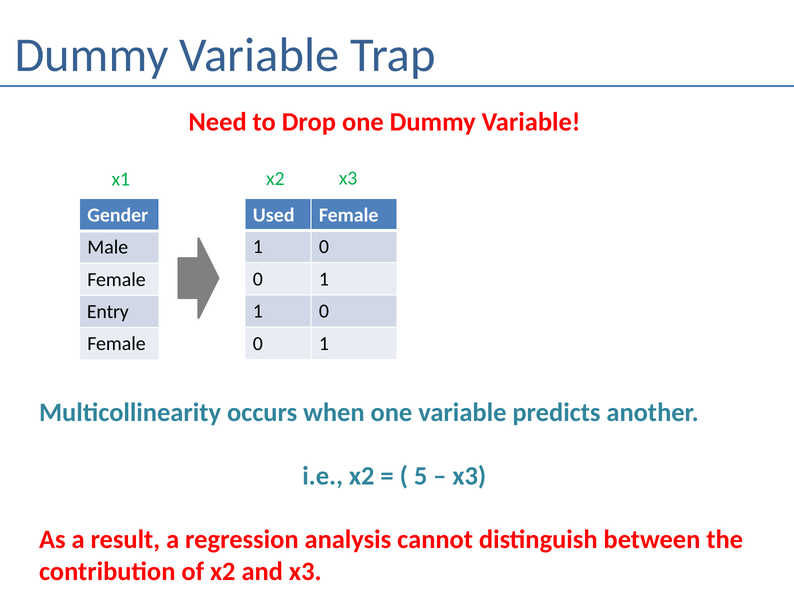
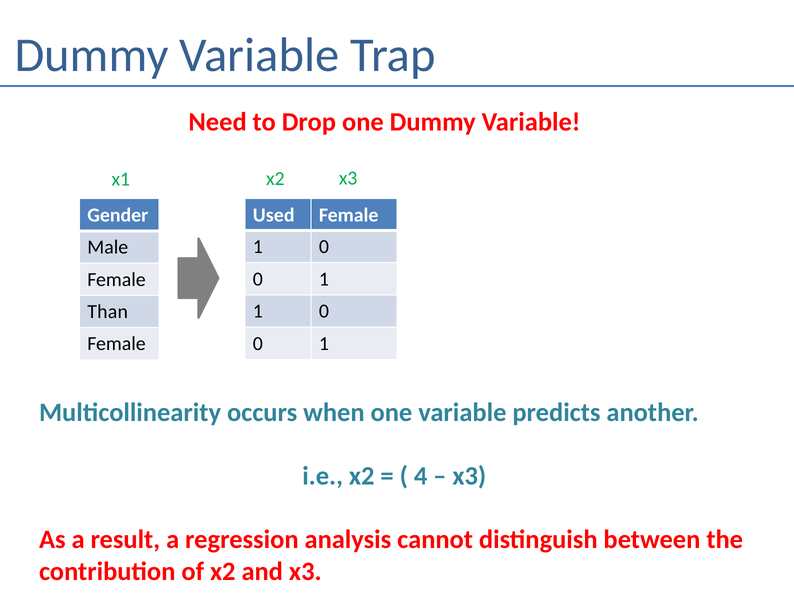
Entry: Entry -> Than (108, 311)
5: 5 -> 4 (421, 476)
